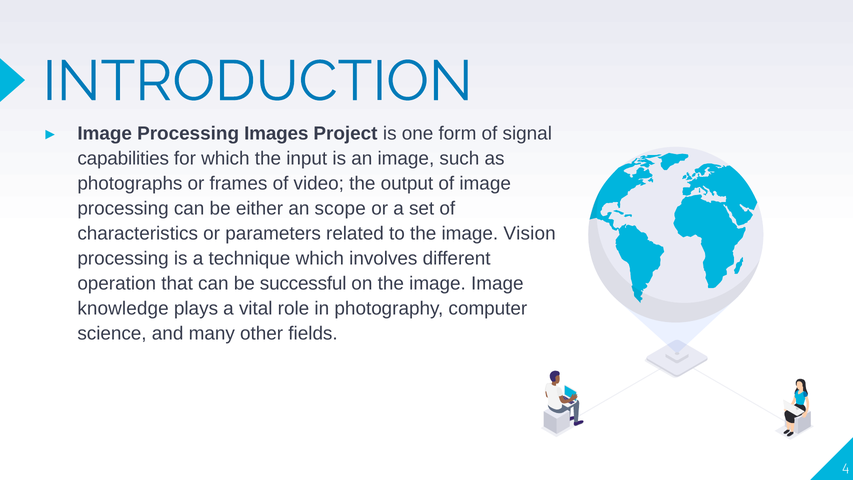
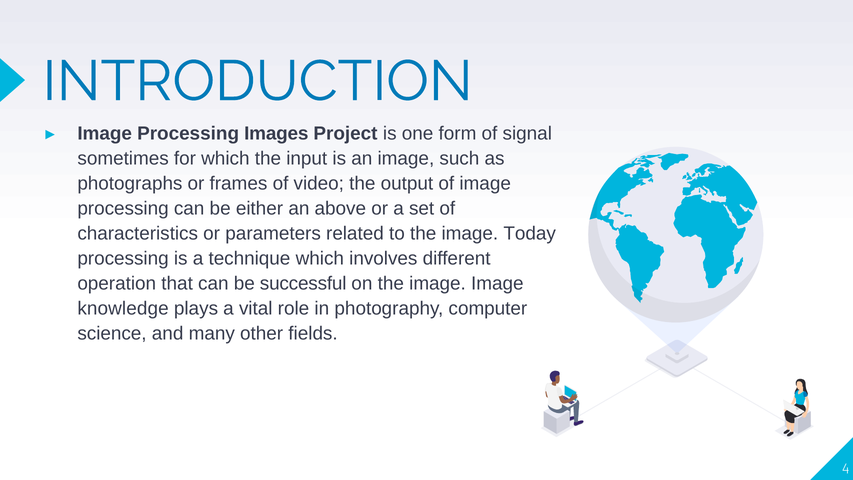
capabilities: capabilities -> sometimes (123, 158)
scope: scope -> above (340, 208)
Vision: Vision -> Today (530, 233)
